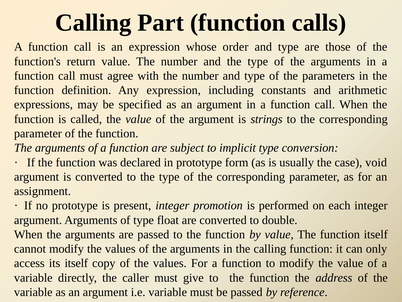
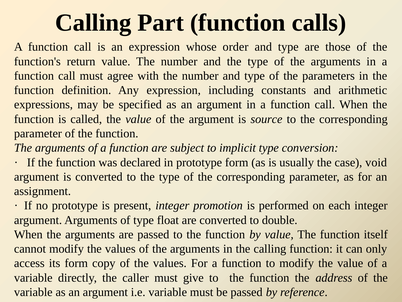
strings: strings -> source (266, 119)
its itself: itself -> form (76, 263)
